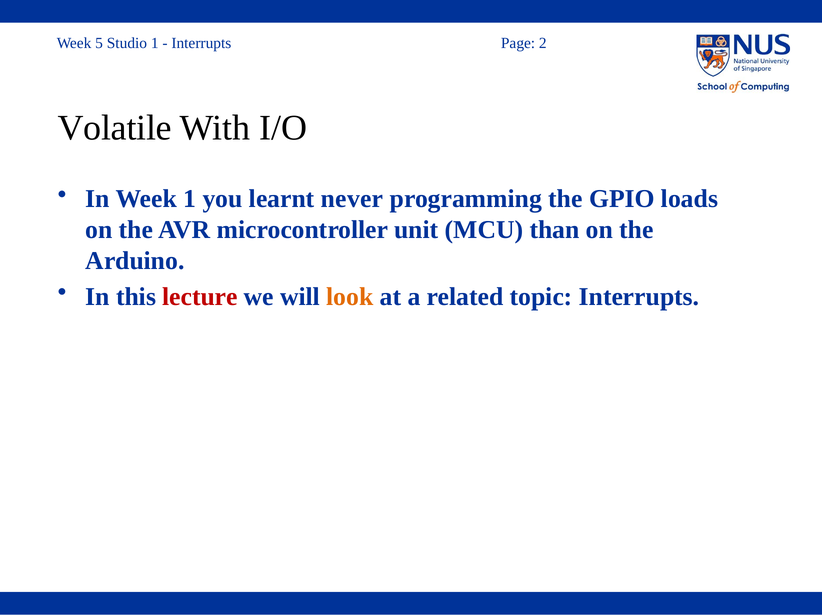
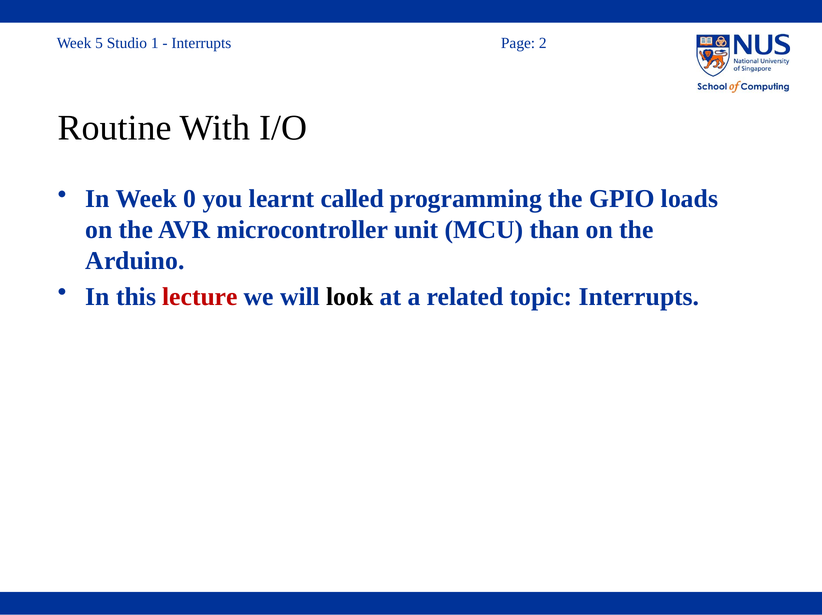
Volatile: Volatile -> Routine (115, 128)
Week 1: 1 -> 0 (190, 199)
never: never -> called (352, 199)
look colour: orange -> black (350, 297)
